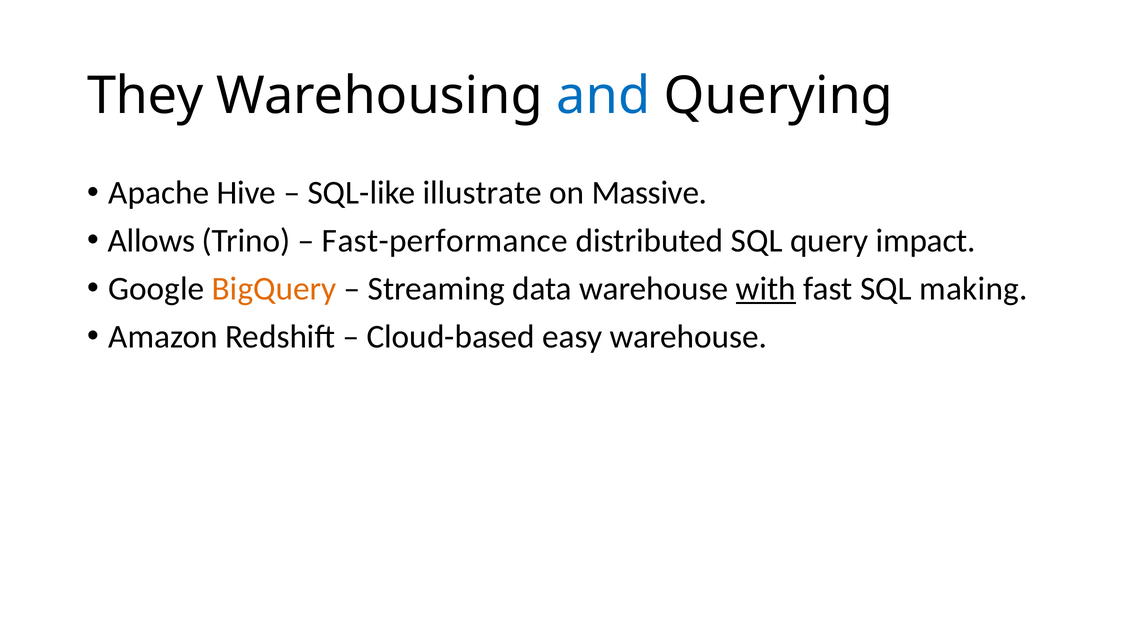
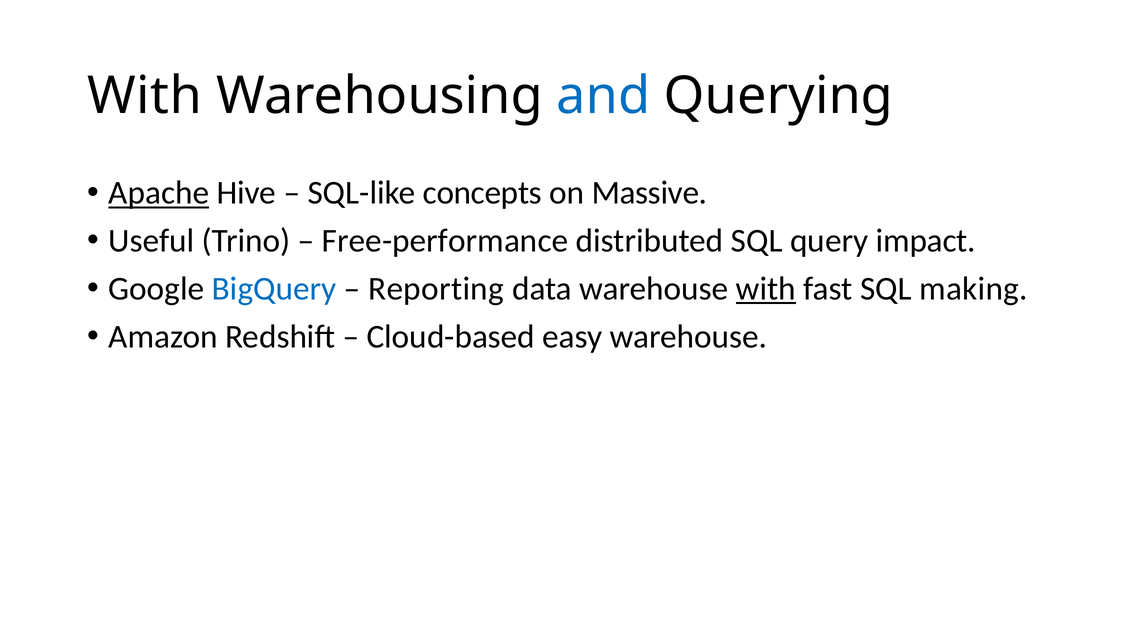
They: They -> With (145, 96)
Apache underline: none -> present (159, 193)
illustrate: illustrate -> concepts (482, 193)
Allows: Allows -> Useful (151, 241)
Fast-performance: Fast-performance -> Free-performance (445, 241)
BigQuery colour: orange -> blue (274, 289)
Streaming: Streaming -> Reporting (436, 289)
